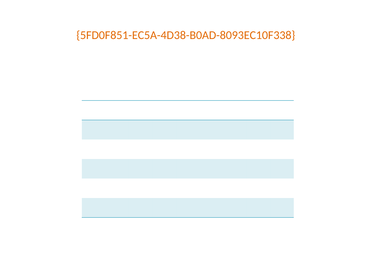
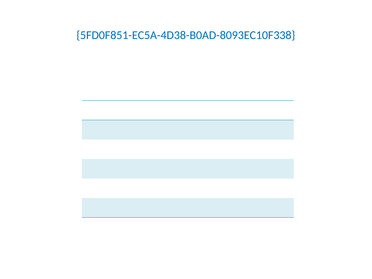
5FD0F851-EC5A-4D38-B0AD-8093EC10F338 colour: orange -> blue (186, 35)
